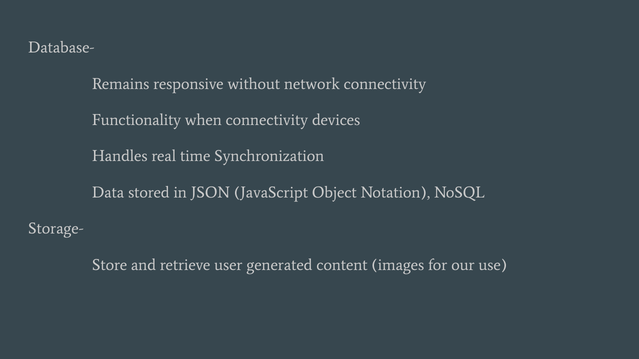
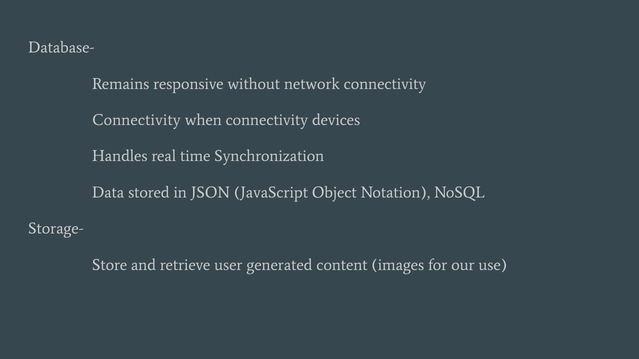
Functionality: Functionality -> Connectivity (136, 120)
